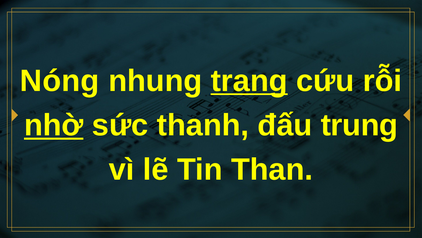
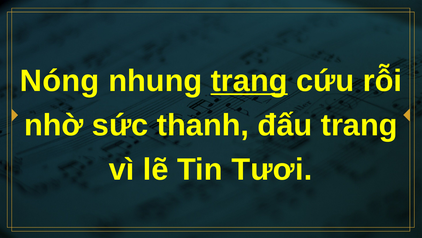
nhờ underline: present -> none (54, 125)
đấu trung: trung -> trang (359, 125)
Than: Than -> Tươi (272, 169)
